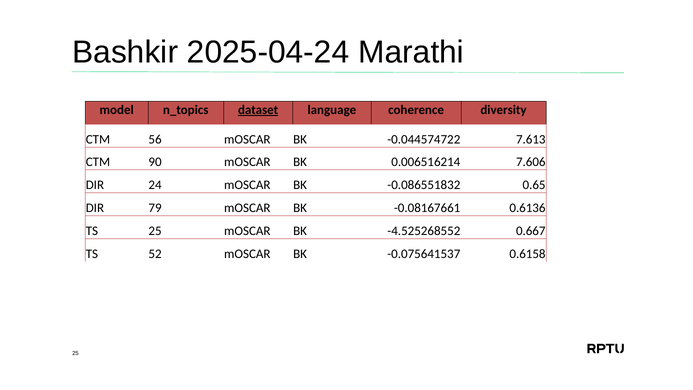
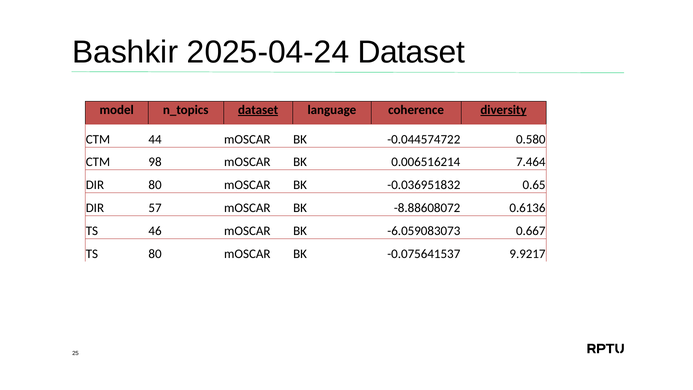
2025-04-24 Marathi: Marathi -> Dataset (411, 52)
diversity underline: none -> present (504, 110)
56: 56 -> 44 (155, 139)
7.613: 7.613 -> 0.580 (531, 139)
90: 90 -> 98 (155, 162)
7.606: 7.606 -> 7.464 (531, 162)
DIR 24: 24 -> 80 (155, 185)
-0.086551832: -0.086551832 -> -0.036951832 (424, 185)
79: 79 -> 57 (155, 208)
-0.08167661: -0.08167661 -> -8.88608072 (427, 208)
TS 25: 25 -> 46 (155, 231)
-4.525268552: -4.525268552 -> -6.059083073 (424, 231)
TS 52: 52 -> 80 (155, 254)
0.6158: 0.6158 -> 9.9217 (527, 254)
